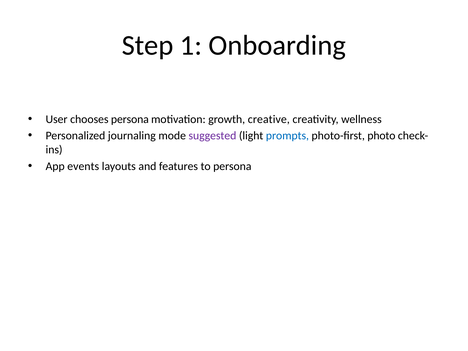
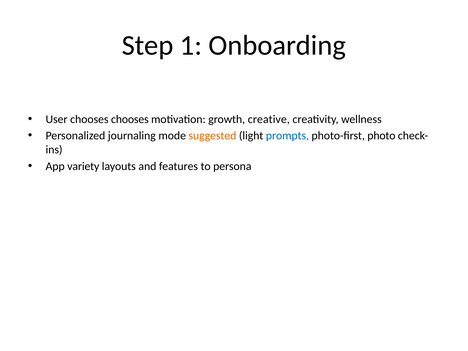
chooses persona: persona -> chooses (130, 119)
suggested colour: purple -> orange (212, 136)
events: events -> variety (83, 166)
